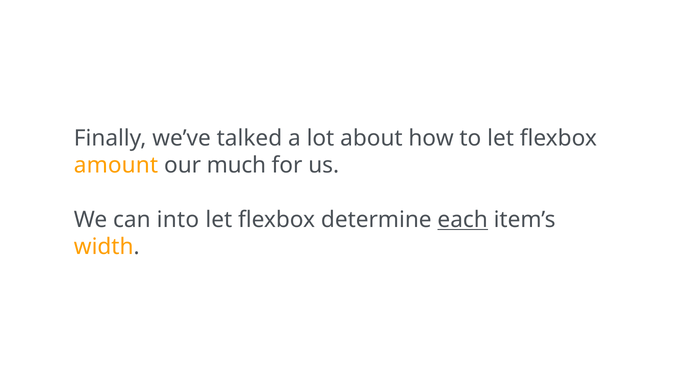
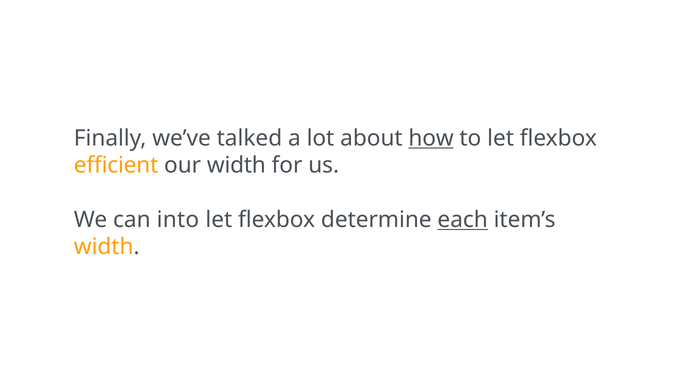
how underline: none -> present (431, 138)
amount: amount -> efficient (116, 165)
our much: much -> width (236, 165)
